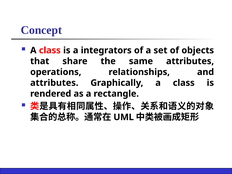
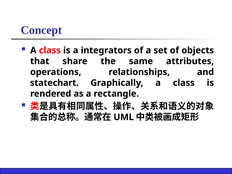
attributes: attributes -> statechart (54, 83)
